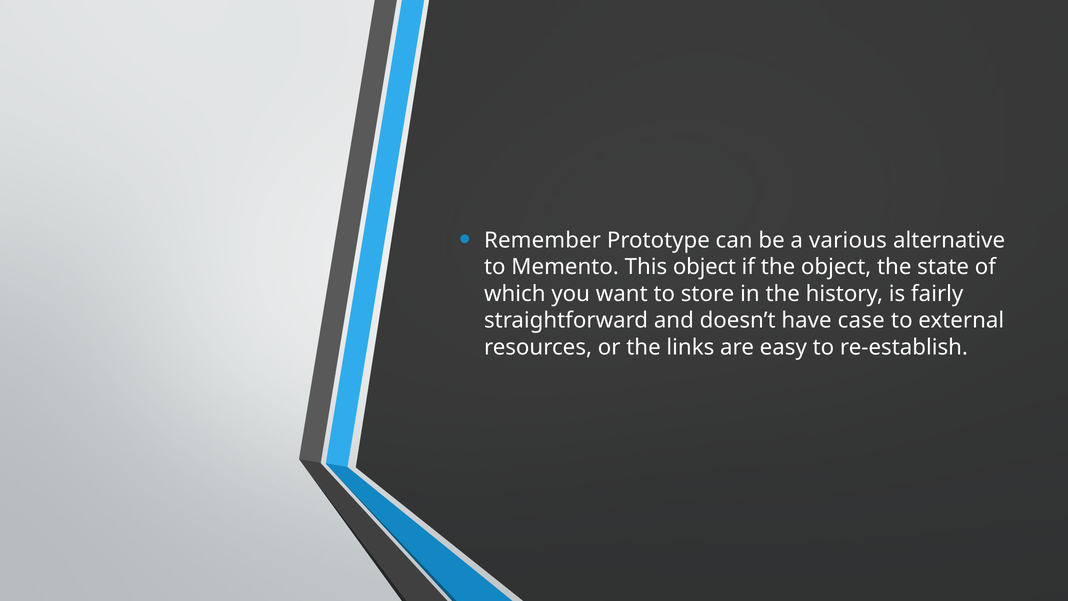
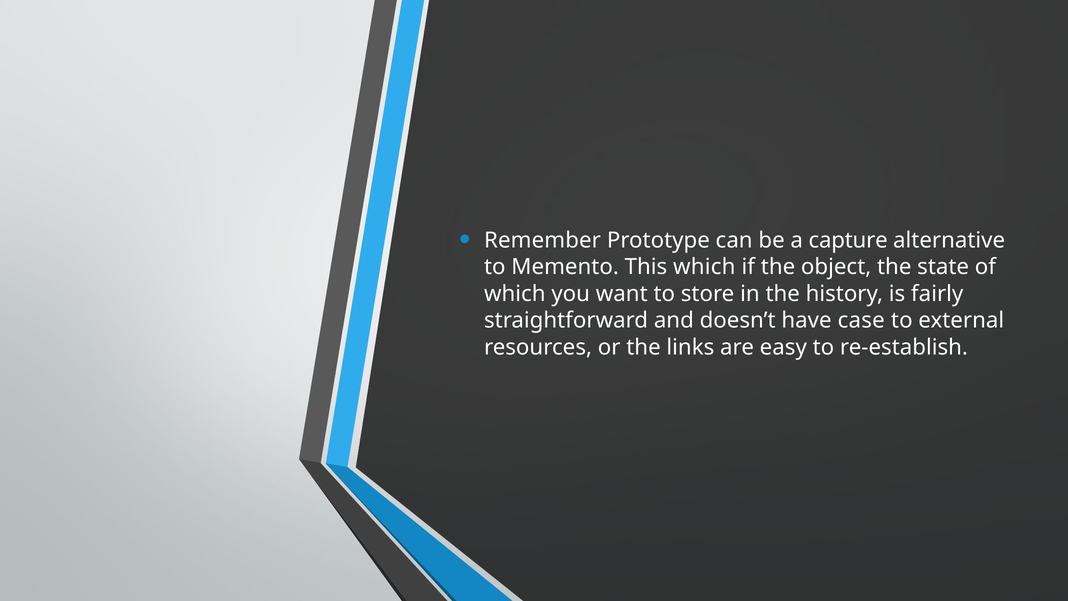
various: various -> capture (848, 240)
This object: object -> which (704, 267)
